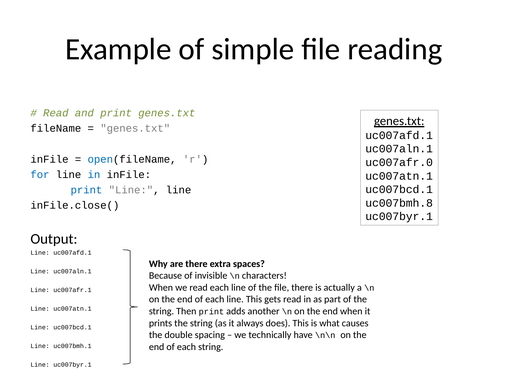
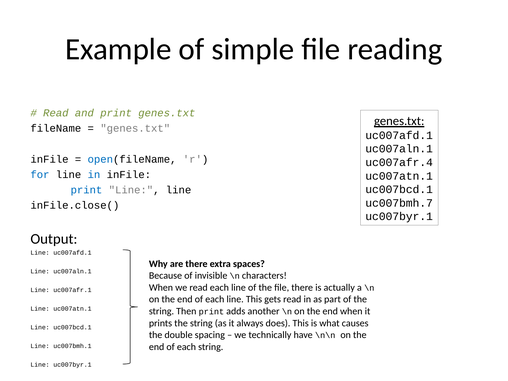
uc007afr.0: uc007afr.0 -> uc007afr.4 (399, 162)
uc007bmh.8: uc007bmh.8 -> uc007bmh.7 (399, 203)
